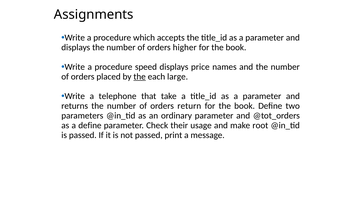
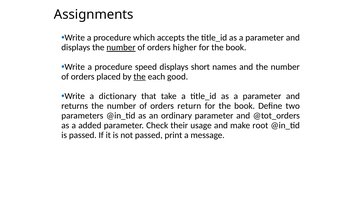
number underline: none -> present (121, 48)
price: price -> short (200, 67)
large: large -> good (178, 77)
telephone: telephone -> dictionary (118, 96)
a define: define -> added (90, 125)
